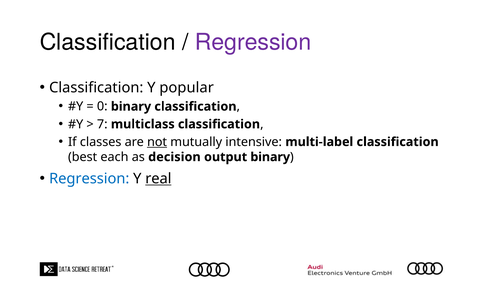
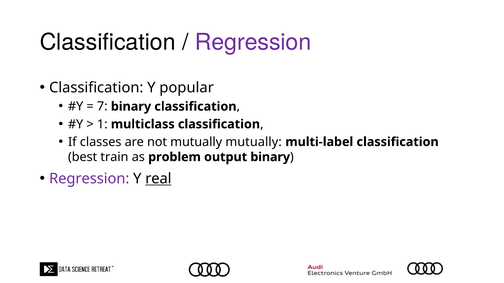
0: 0 -> 7 (102, 107)
7: 7 -> 1 (102, 124)
not underline: present -> none (157, 142)
mutually intensive: intensive -> mutually (254, 142)
each: each -> train (114, 157)
decision: decision -> problem (175, 157)
Regression colour: blue -> purple (89, 179)
